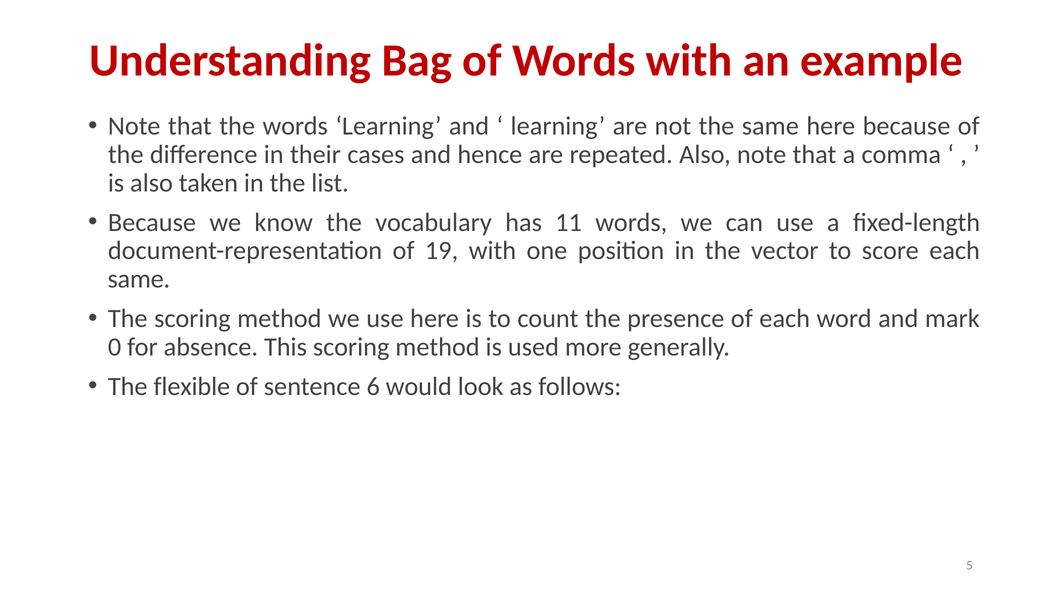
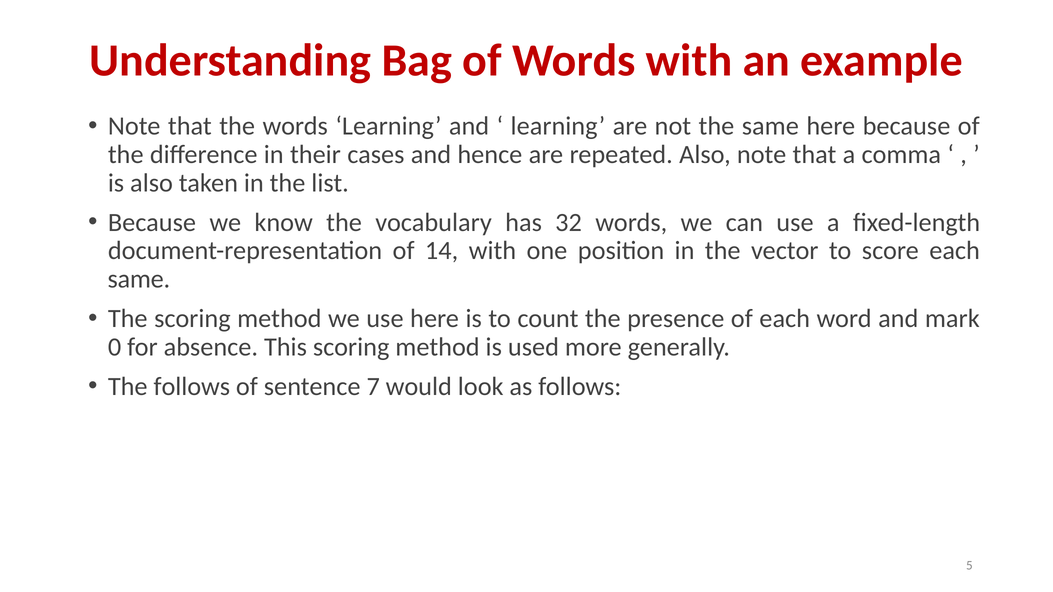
11: 11 -> 32 (569, 222)
19: 19 -> 14 (442, 251)
The flexible: flexible -> follows (192, 387)
6: 6 -> 7 (373, 387)
